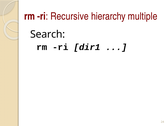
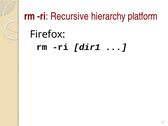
multiple: multiple -> platform (143, 16)
Search: Search -> Firefox (48, 34)
